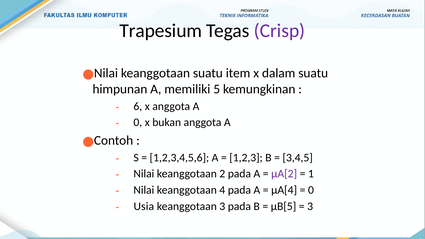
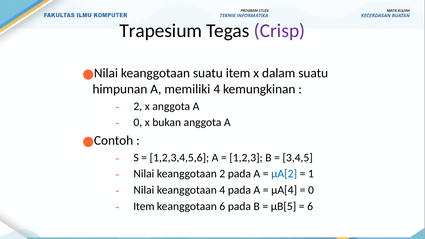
memiliki 5: 5 -> 4 (217, 89)
6: 6 -> 2 (138, 106)
µA[2 colour: purple -> blue (284, 174)
Usia: Usia -> Item (144, 206)
keanggotaan 3: 3 -> 6 (222, 206)
3: 3 -> 6 (310, 206)
